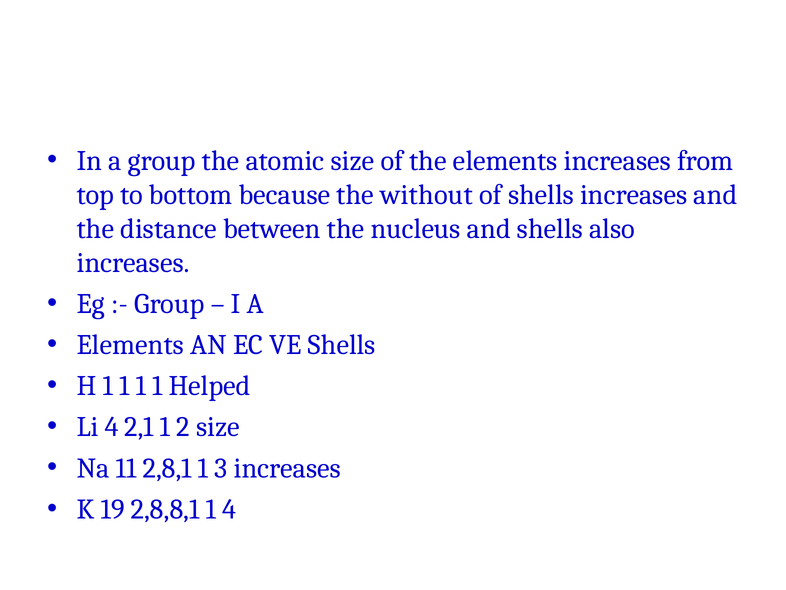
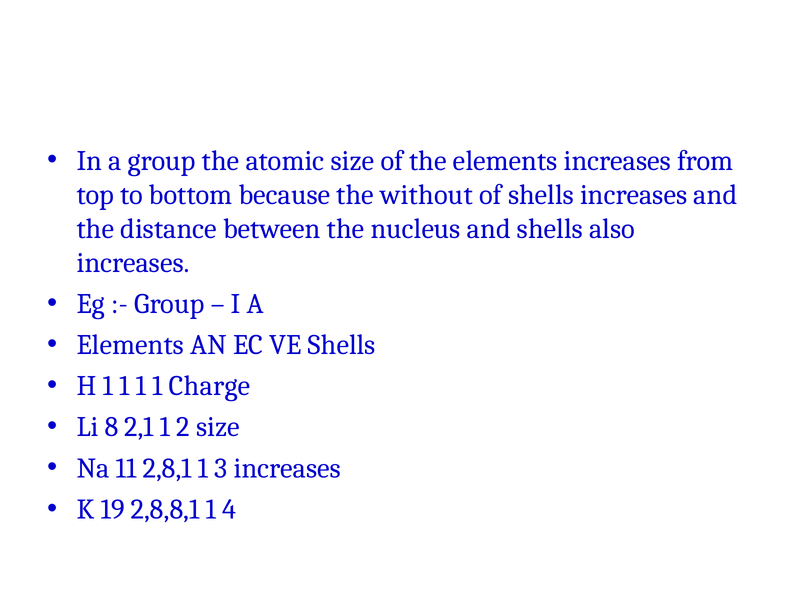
Helped: Helped -> Charge (209, 386)
Li 4: 4 -> 8 (112, 427)
